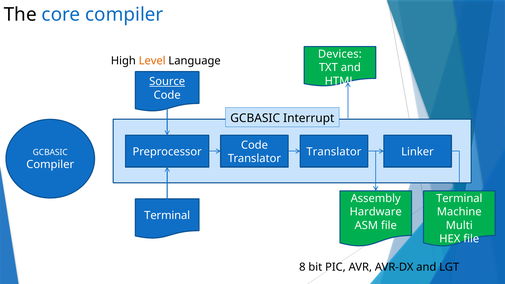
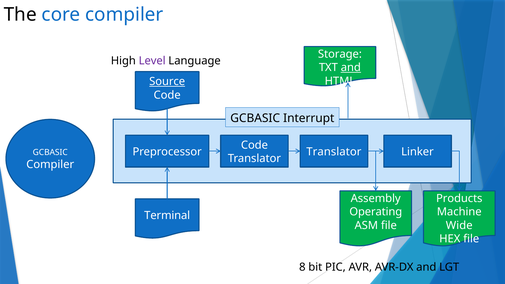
Devices: Devices -> Storage (340, 54)
Level colour: orange -> purple (152, 61)
and underline: none -> present (351, 68)
Terminal: Terminal -> Products (459, 198)
Hardware: Hardware -> Operating (376, 212)
Multi: Multi -> Wide (459, 225)
